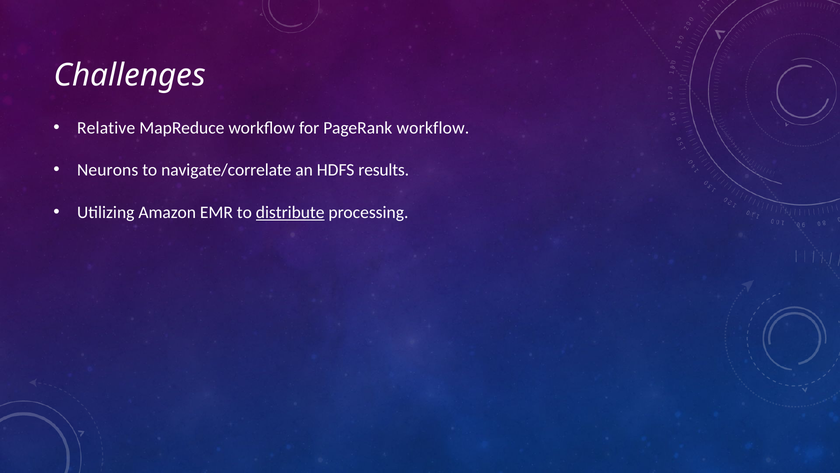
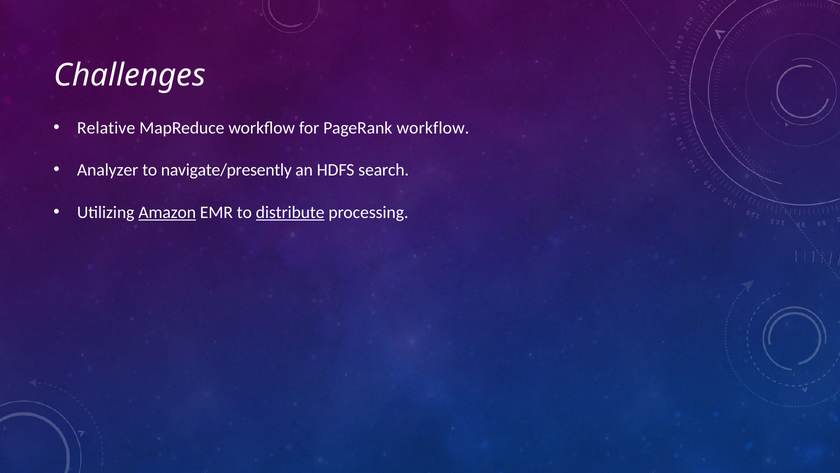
Neurons: Neurons -> Analyzer (108, 170)
navigate/correlate: navigate/correlate -> navigate/presently (226, 170)
results: results -> search (384, 170)
Amazon underline: none -> present (167, 212)
